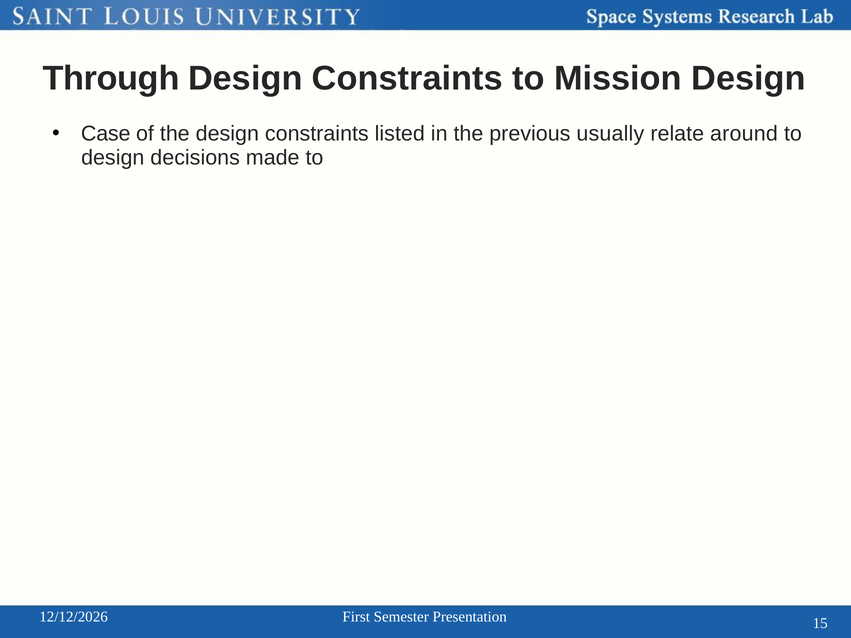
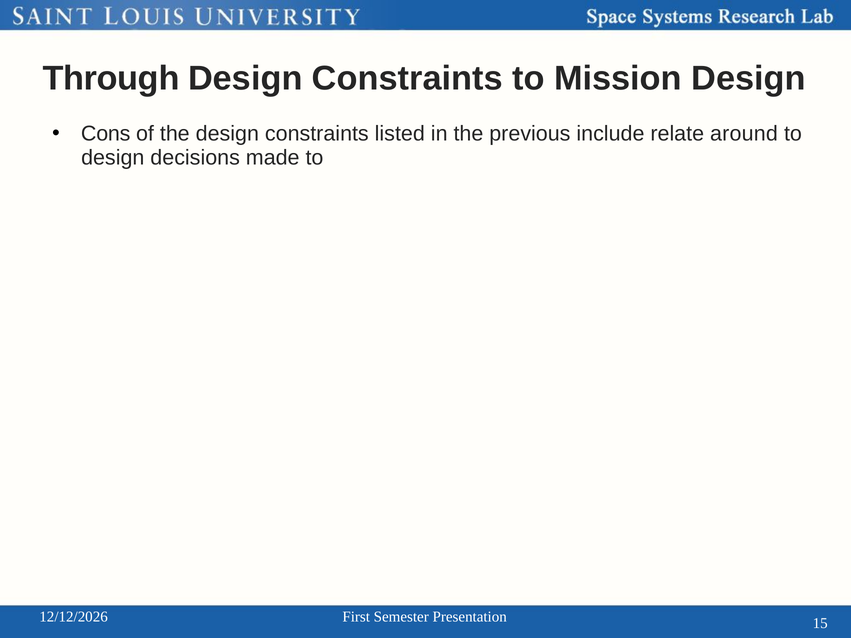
Case: Case -> Cons (106, 134)
usually: usually -> include (610, 134)
